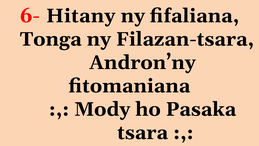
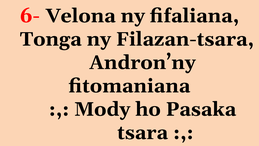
Hitany: Hitany -> Velona (81, 16)
